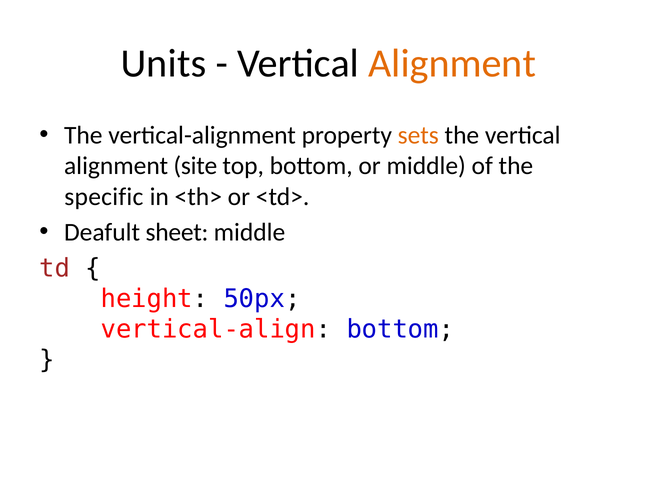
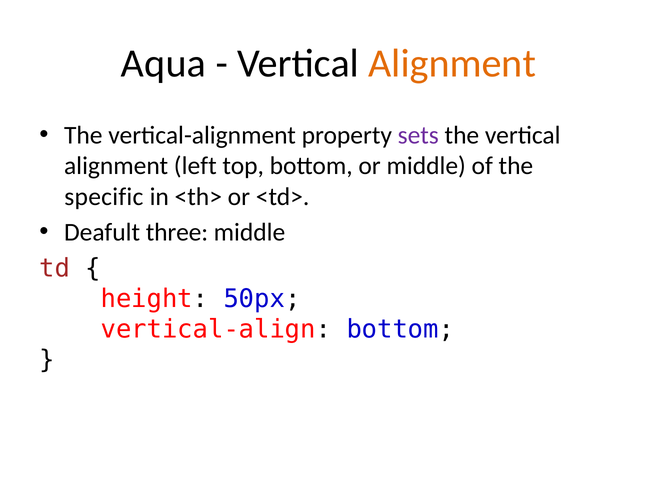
Units: Units -> Aqua (163, 64)
sets colour: orange -> purple (418, 135)
site: site -> left (195, 166)
sheet: sheet -> three (177, 232)
